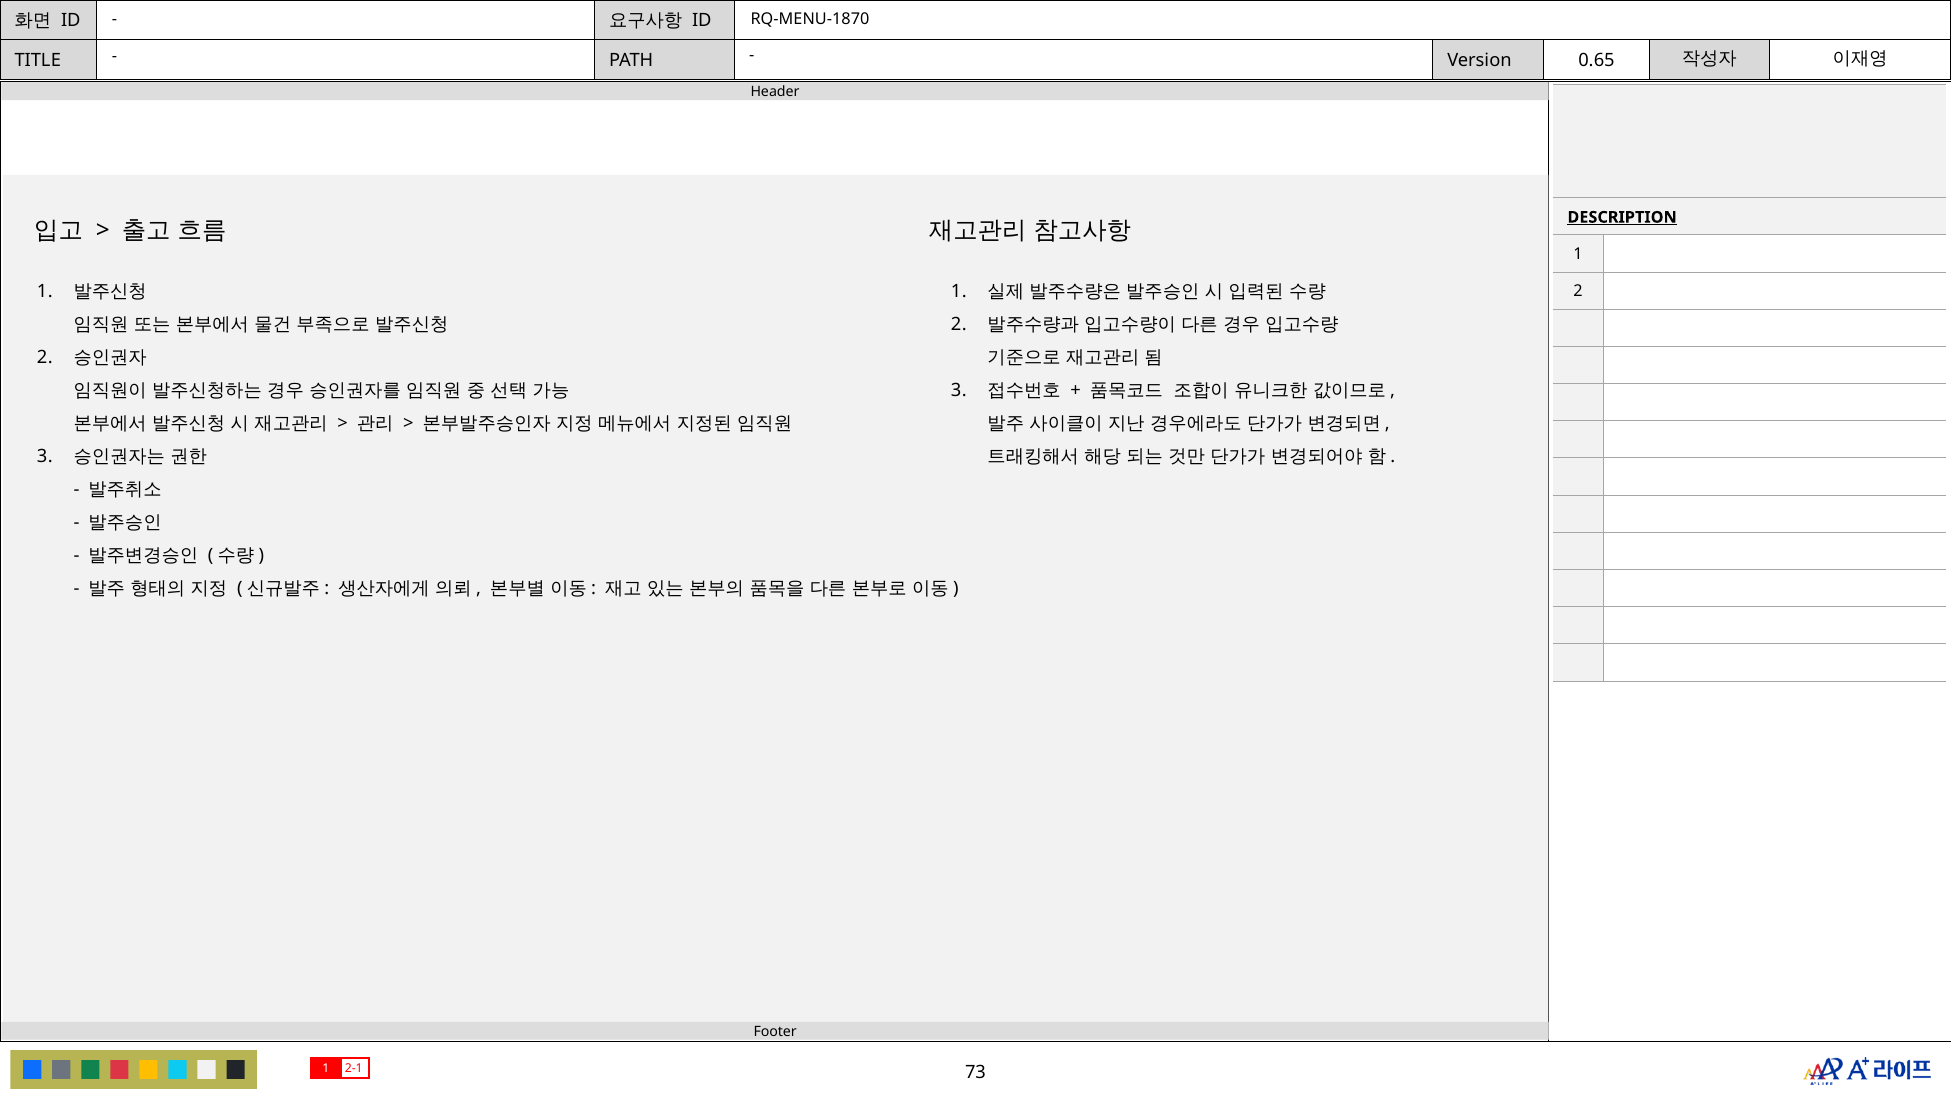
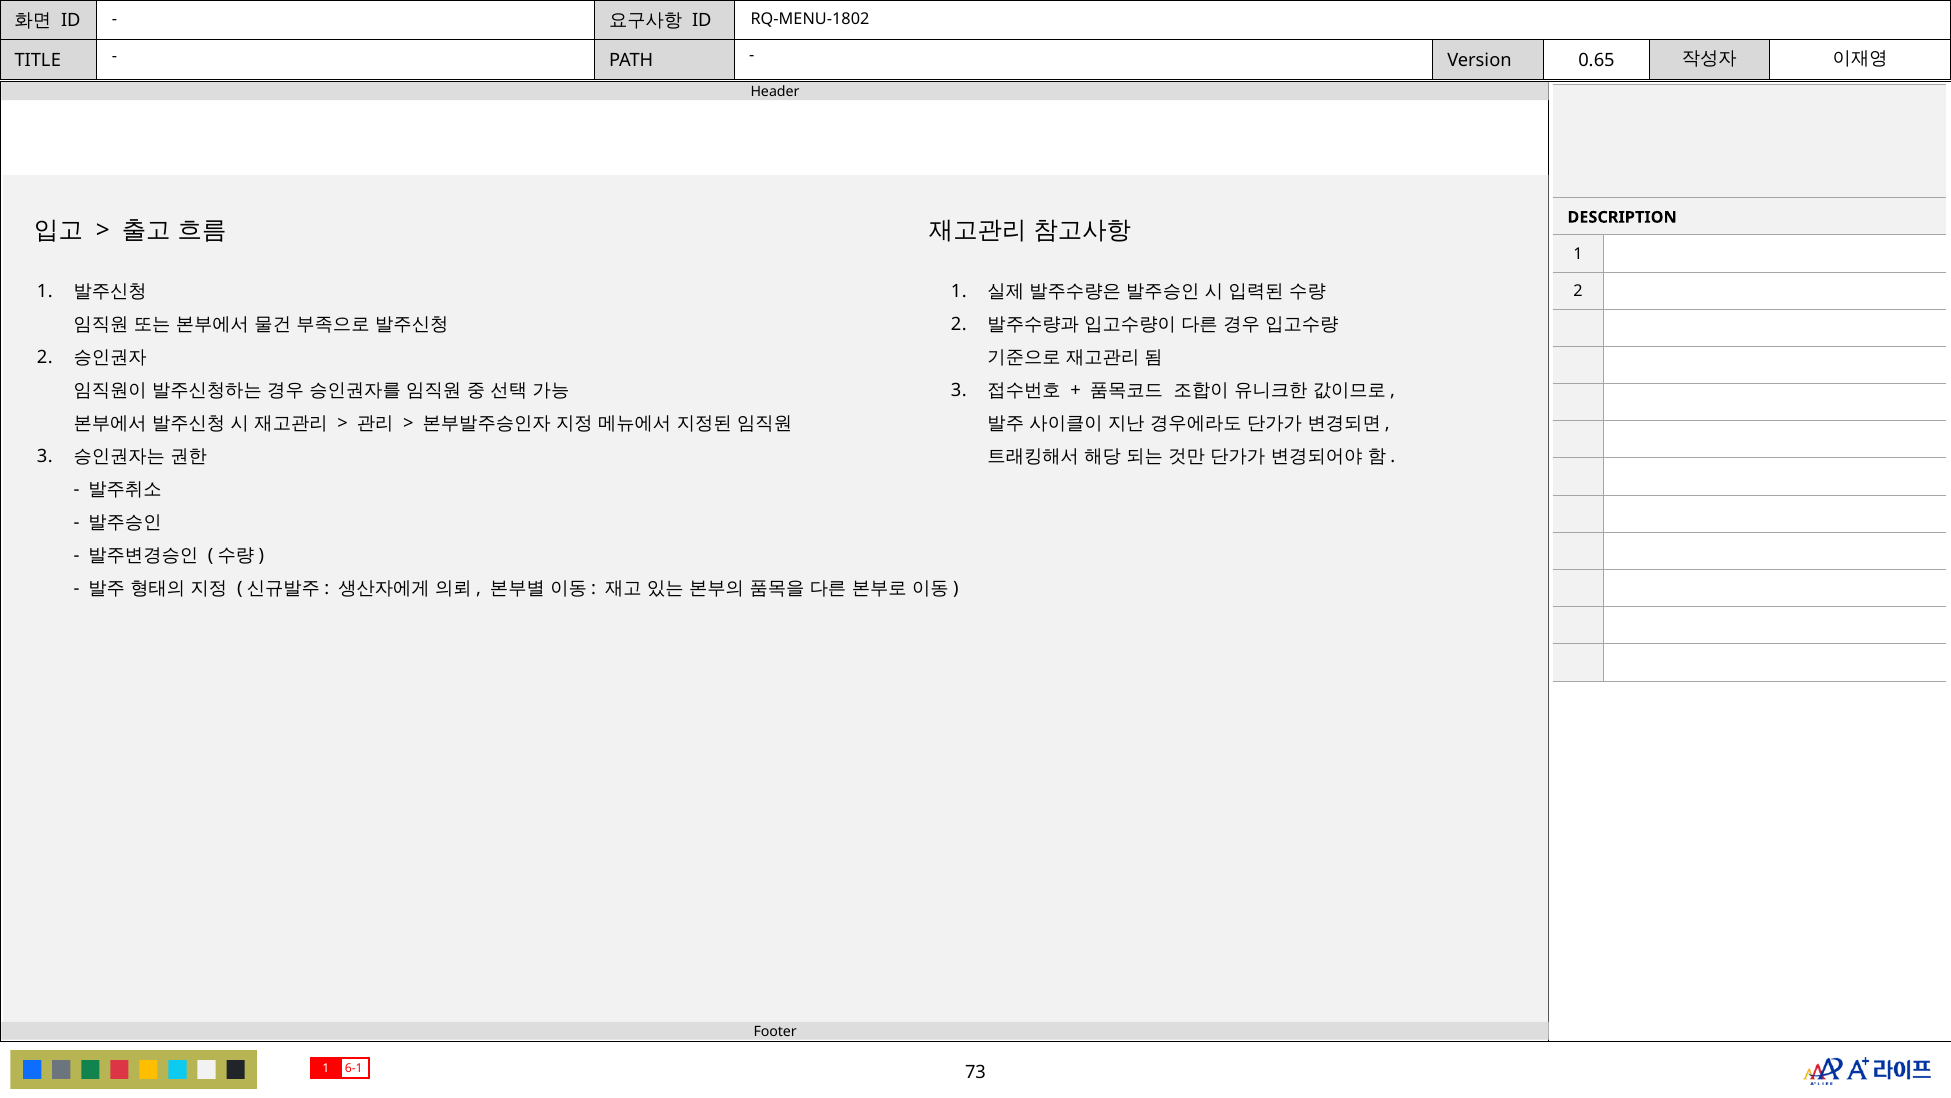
RQ-MENU-1870: RQ-MENU-1870 -> RQ-MENU-1802 (810, 20)
DESCRIPTION underline: present -> none (1622, 217)
2-1: 2-1 -> 6-1 (354, 1068)
